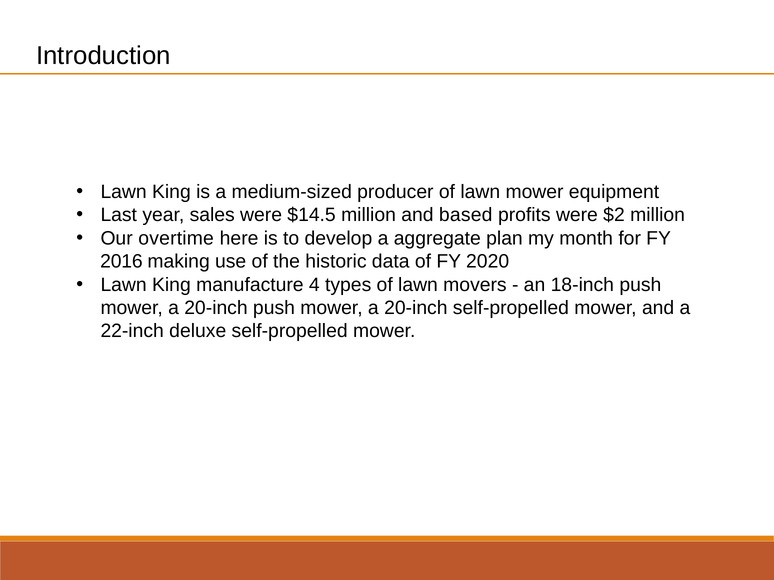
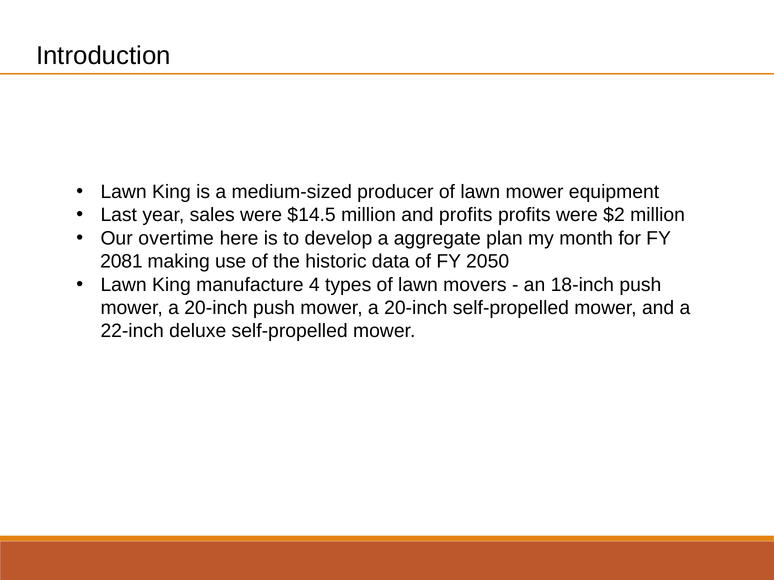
and based: based -> profits (466, 215)
2016: 2016 -> 2081 (121, 262)
2020: 2020 -> 2050 (488, 262)
